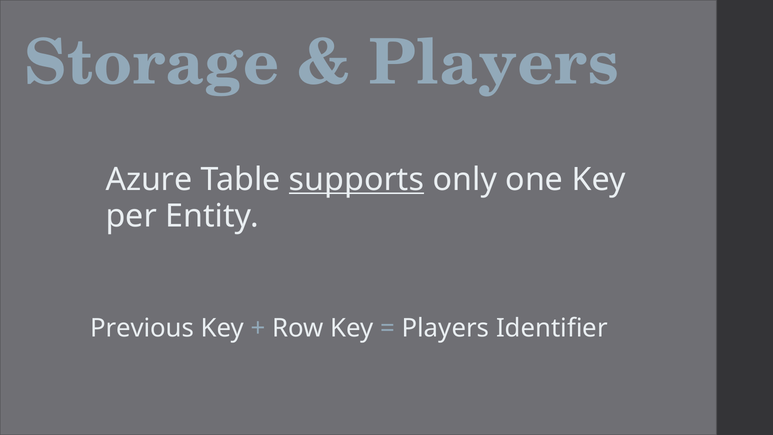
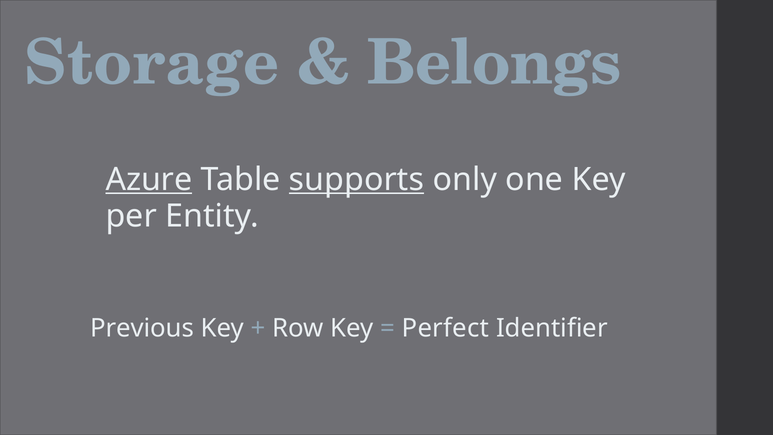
Players: Players -> Belongs (494, 63)
Azure underline: none -> present (149, 179)
Players: Players -> Perfect (445, 328)
